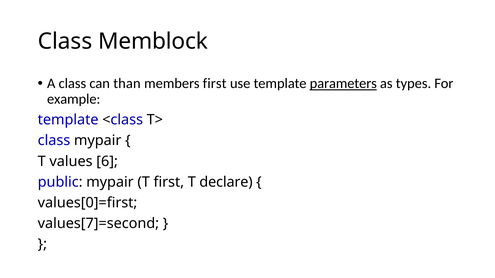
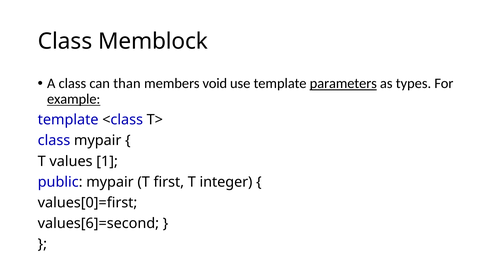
members first: first -> void (215, 84)
example underline: none -> present (74, 99)
6: 6 -> 1 (107, 162)
declare: declare -> integer (226, 182)
values[7]=second: values[7]=second -> values[6]=second (98, 224)
